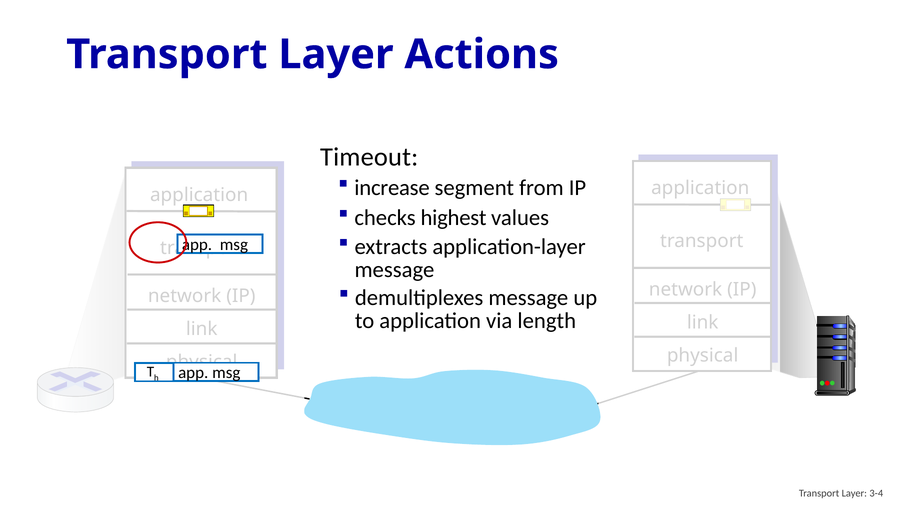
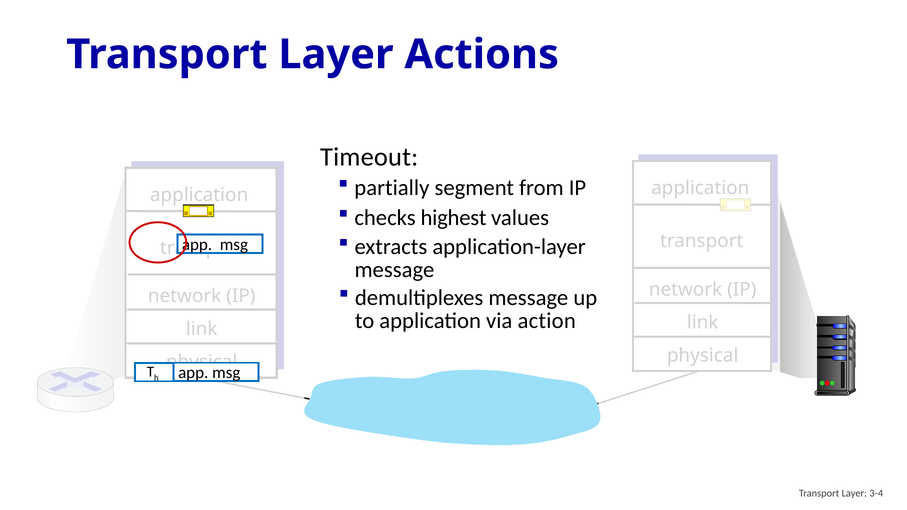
increase: increase -> partially (392, 188)
length: length -> action (547, 321)
